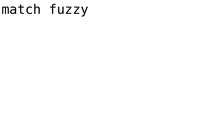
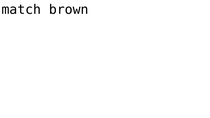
fuzzy: fuzzy -> brown (69, 10)
